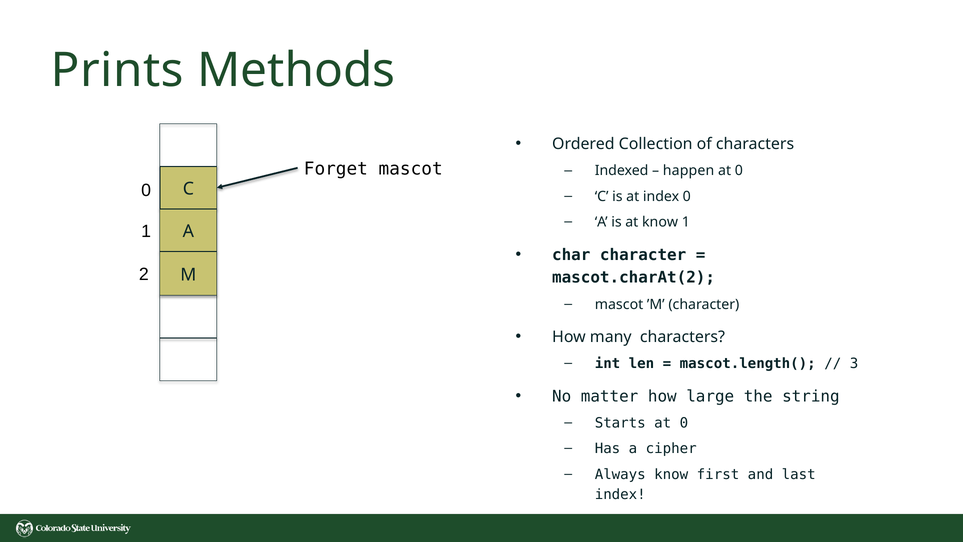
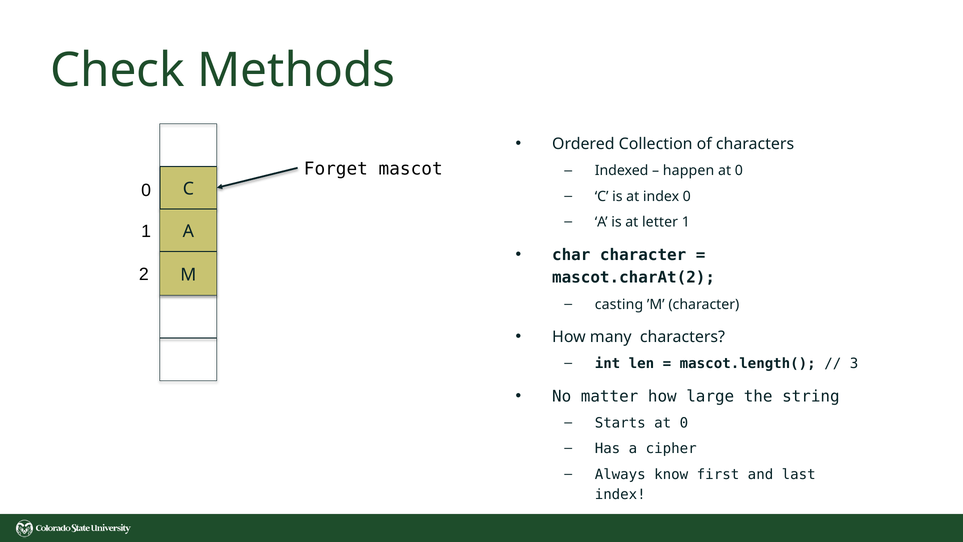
Prints: Prints -> Check (117, 70)
at know: know -> letter (660, 222)
mascot: mascot -> casting (619, 304)
